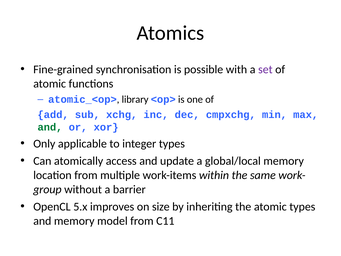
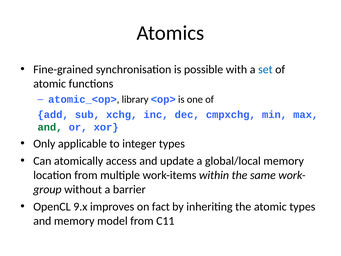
set colour: purple -> blue (265, 69)
5.x: 5.x -> 9.x (80, 206)
size: size -> fact (161, 206)
